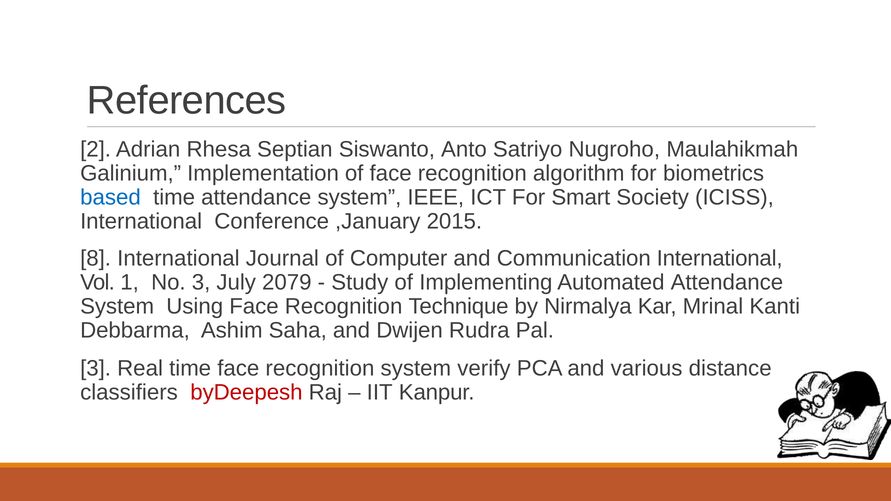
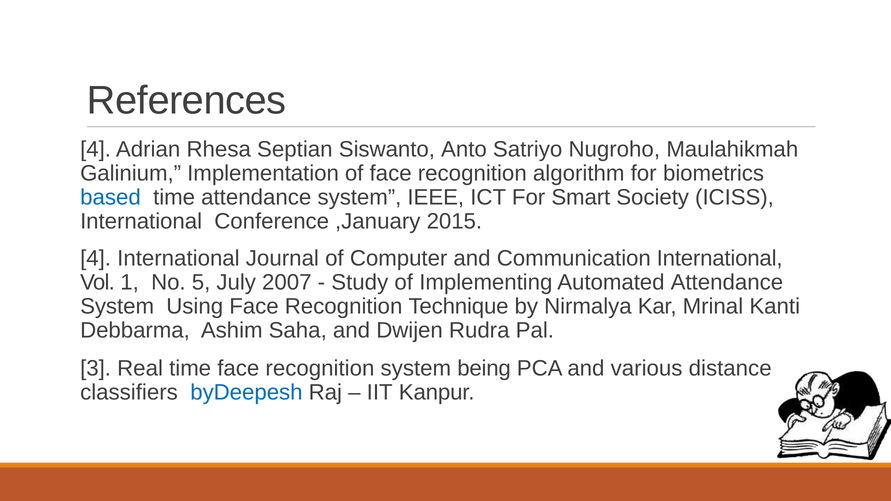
2: 2 -> 4 (96, 149)
8: 8 -> 4 (96, 259)
No 3: 3 -> 5 (201, 283)
2079: 2079 -> 2007 (287, 283)
verify: verify -> being (484, 368)
byDeepesh colour: red -> blue (246, 392)
